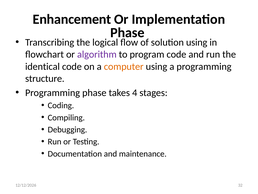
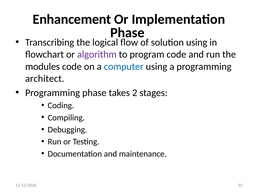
identical: identical -> modules (43, 66)
computer colour: orange -> blue (124, 66)
structure: structure -> architect (45, 78)
4: 4 -> 2 (135, 92)
